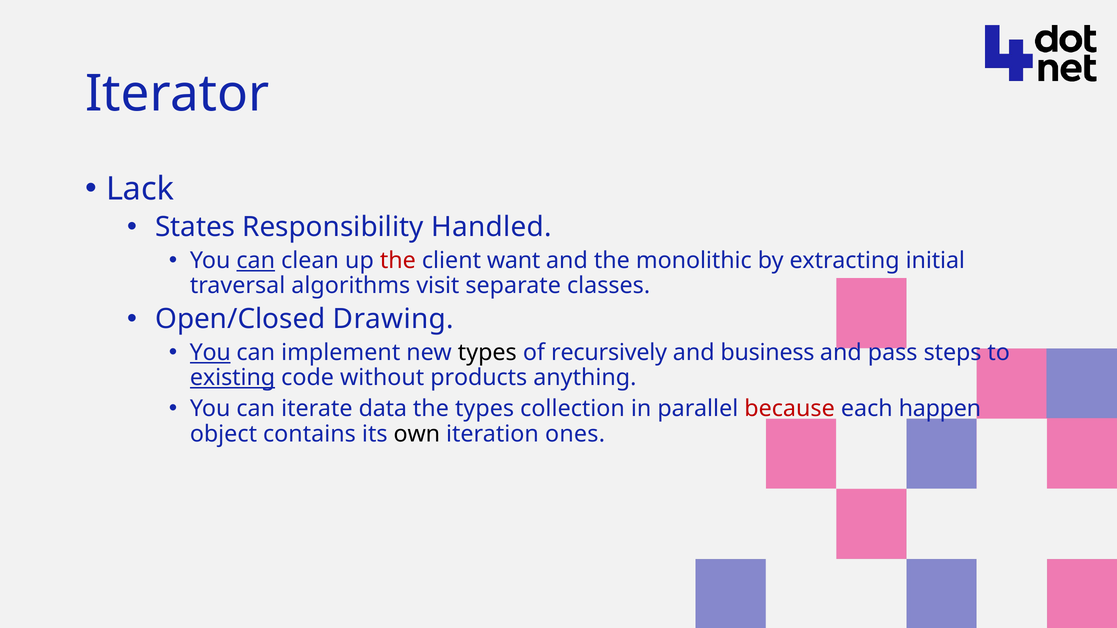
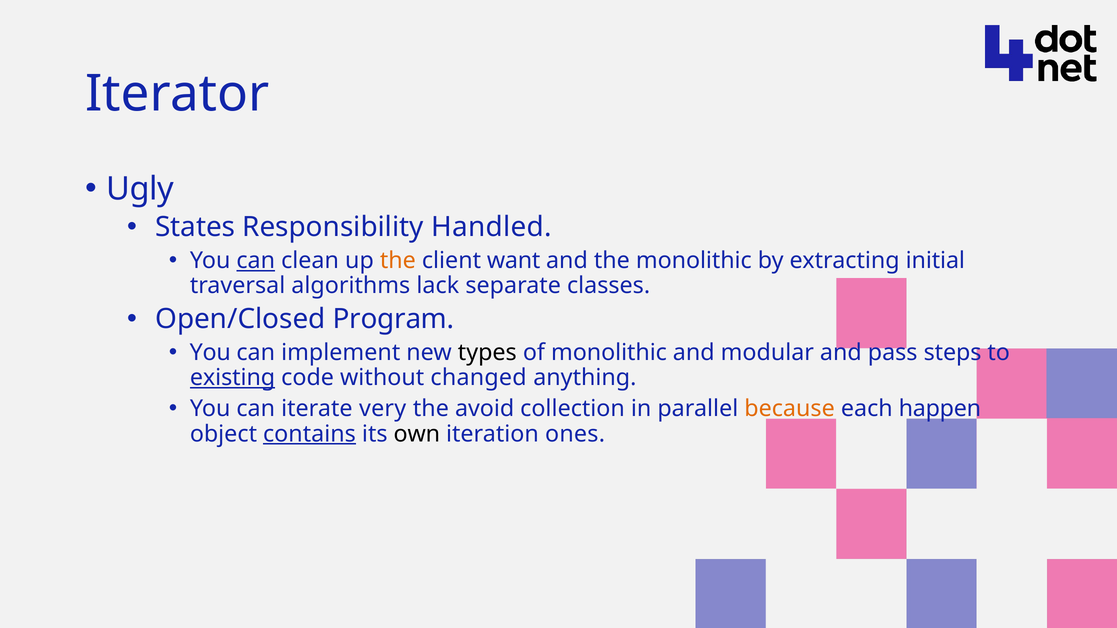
Lack: Lack -> Ugly (140, 189)
the colour: red -> orange (398, 261)
visit: visit -> lack (438, 286)
Drawing: Drawing -> Program (394, 319)
You underline: present -> none (210, 353)
of recursively: recursively -> monolithic (609, 353)
business: business -> modular (767, 353)
products: products -> changed (479, 378)
data: data -> very (383, 409)
the types: types -> avoid (485, 409)
because colour: red -> orange (790, 409)
contains underline: none -> present (309, 434)
